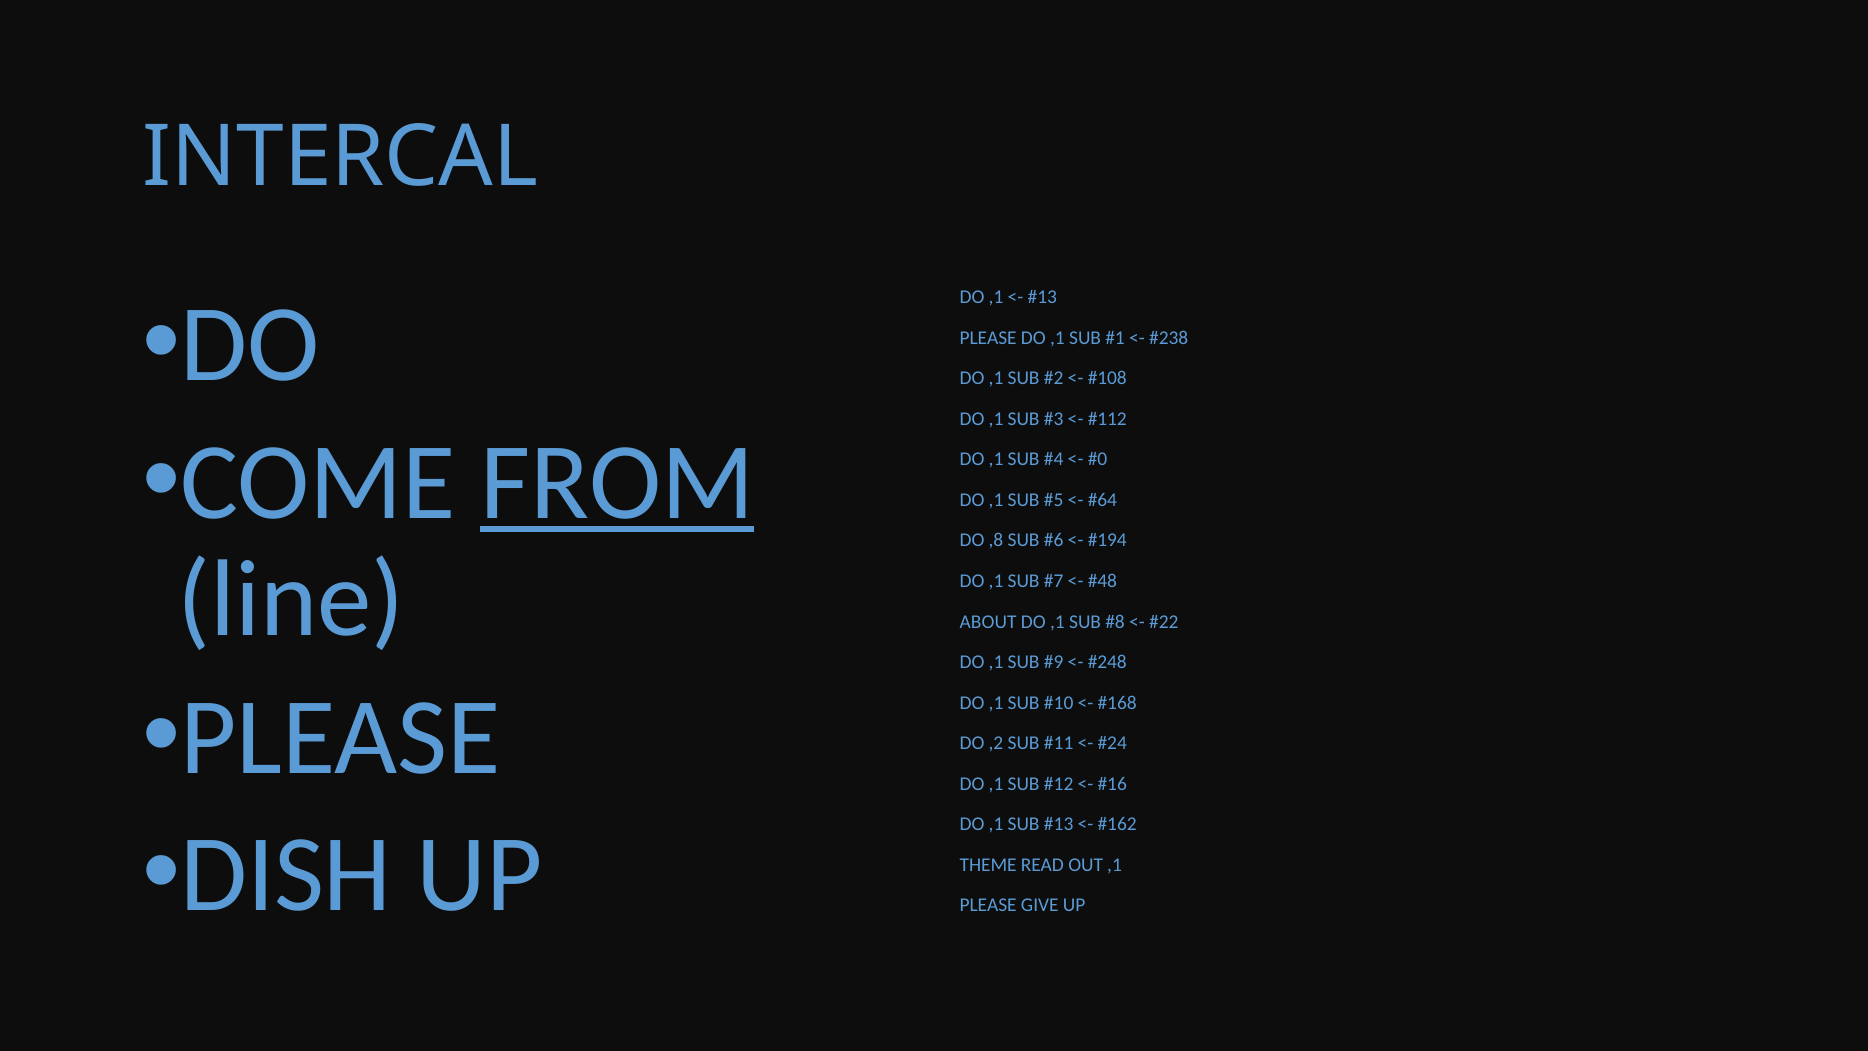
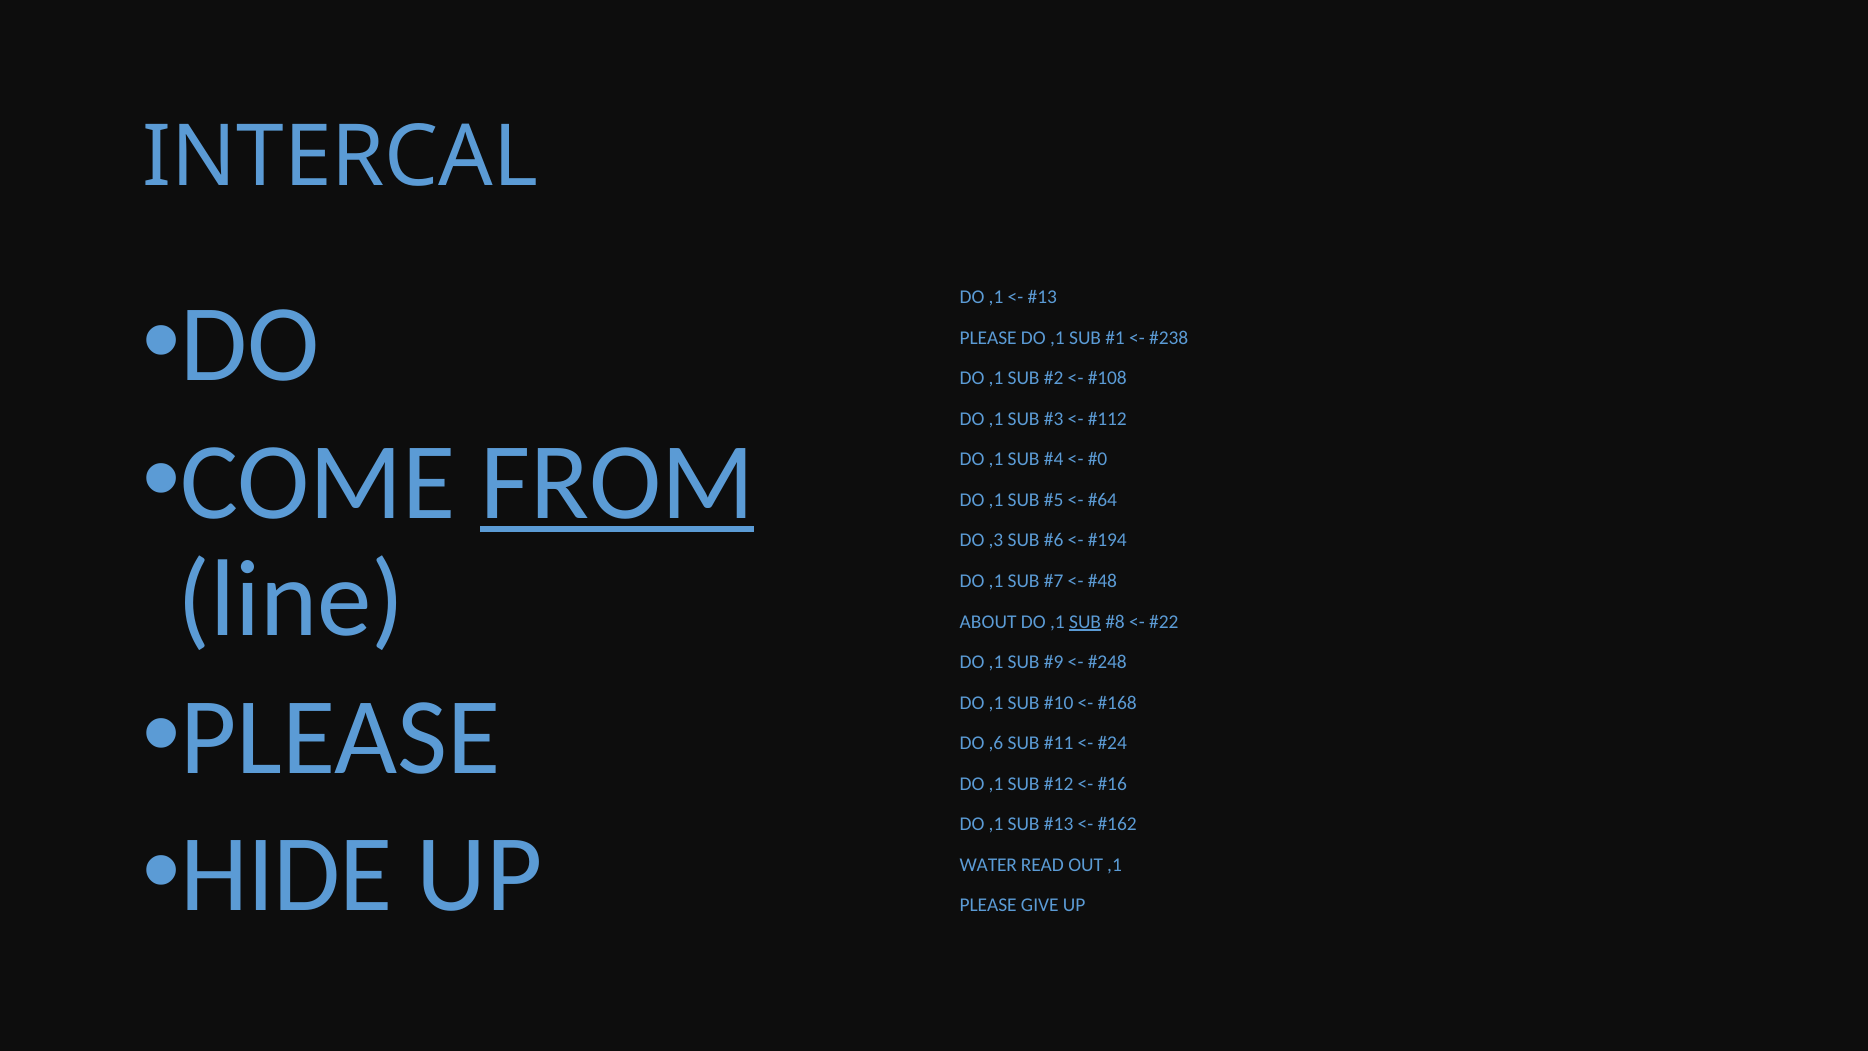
,8: ,8 -> ,3 (996, 540)
SUB underline: none -> present (1085, 621)
,2: ,2 -> ,6 (996, 743)
DISH: DISH -> HIDE (287, 874)
THEME: THEME -> WATER (988, 865)
